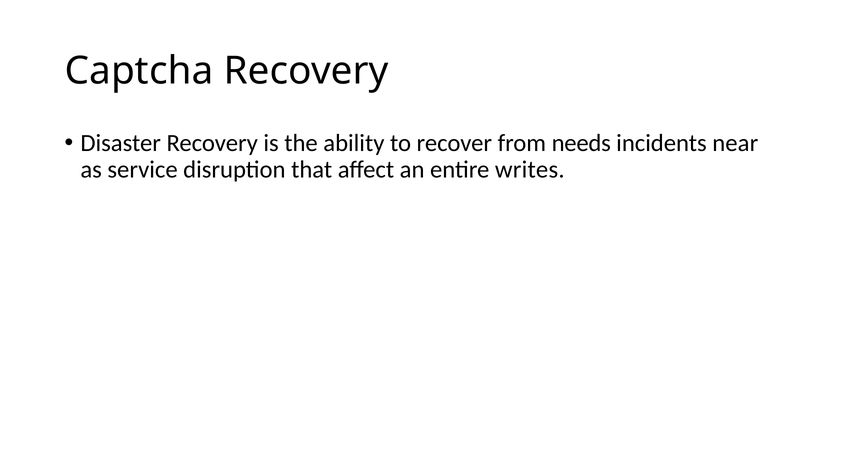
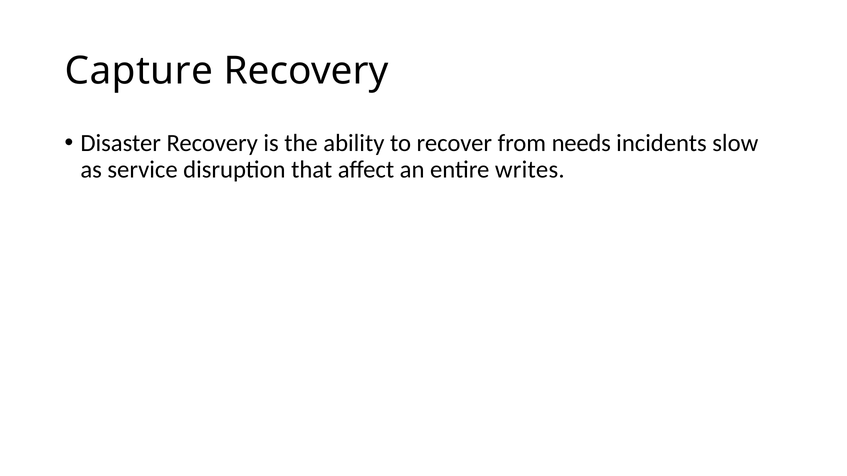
Captcha: Captcha -> Capture (139, 71)
near: near -> slow (735, 143)
